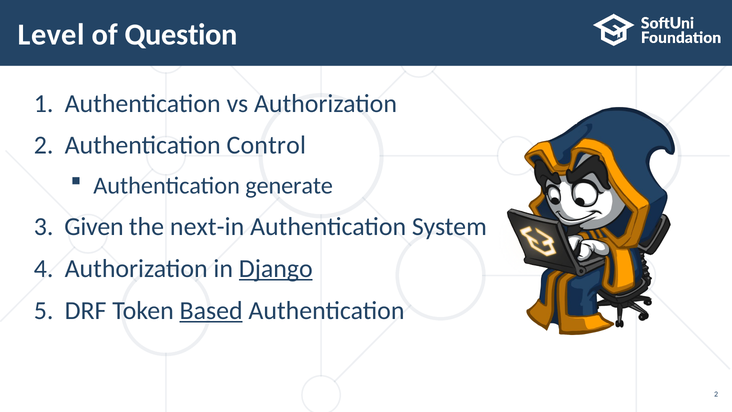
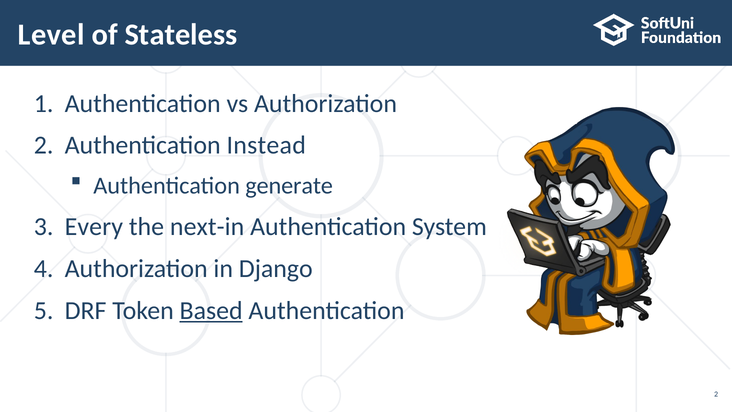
Question: Question -> Stateless (181, 35)
Control: Control -> Instead (266, 145)
Given: Given -> Every (94, 227)
Django underline: present -> none (276, 269)
